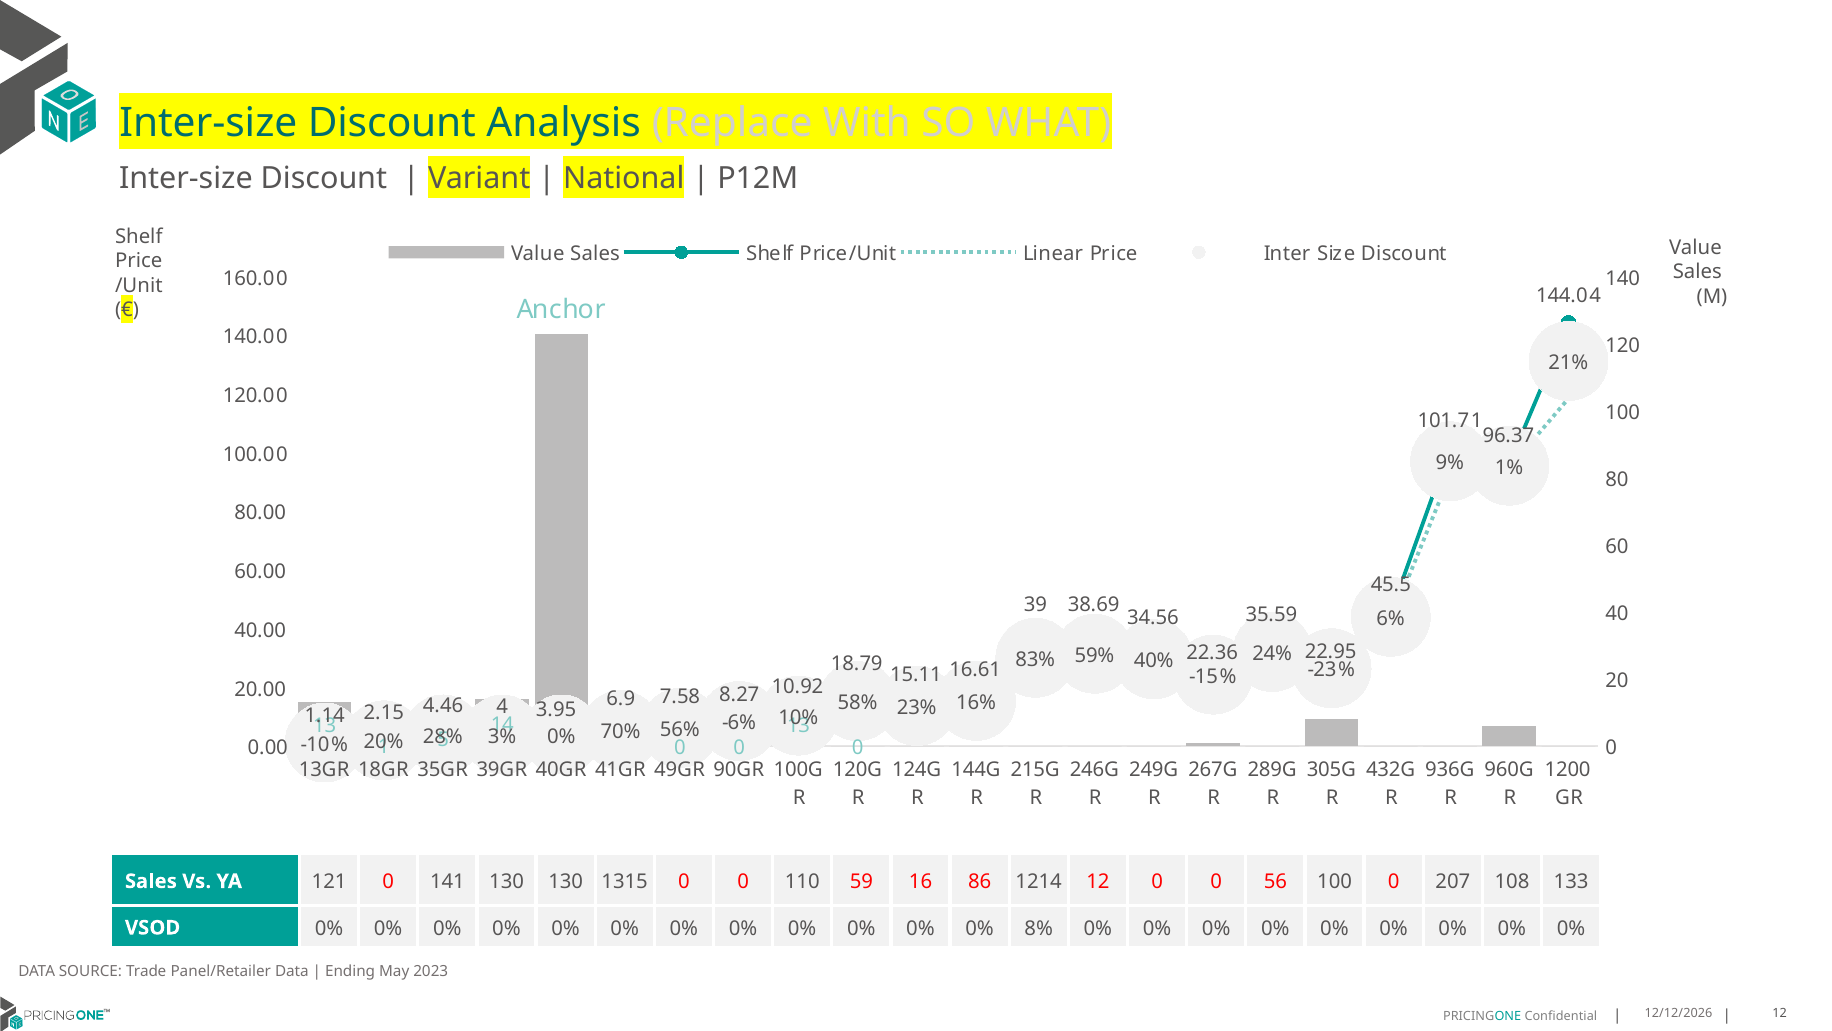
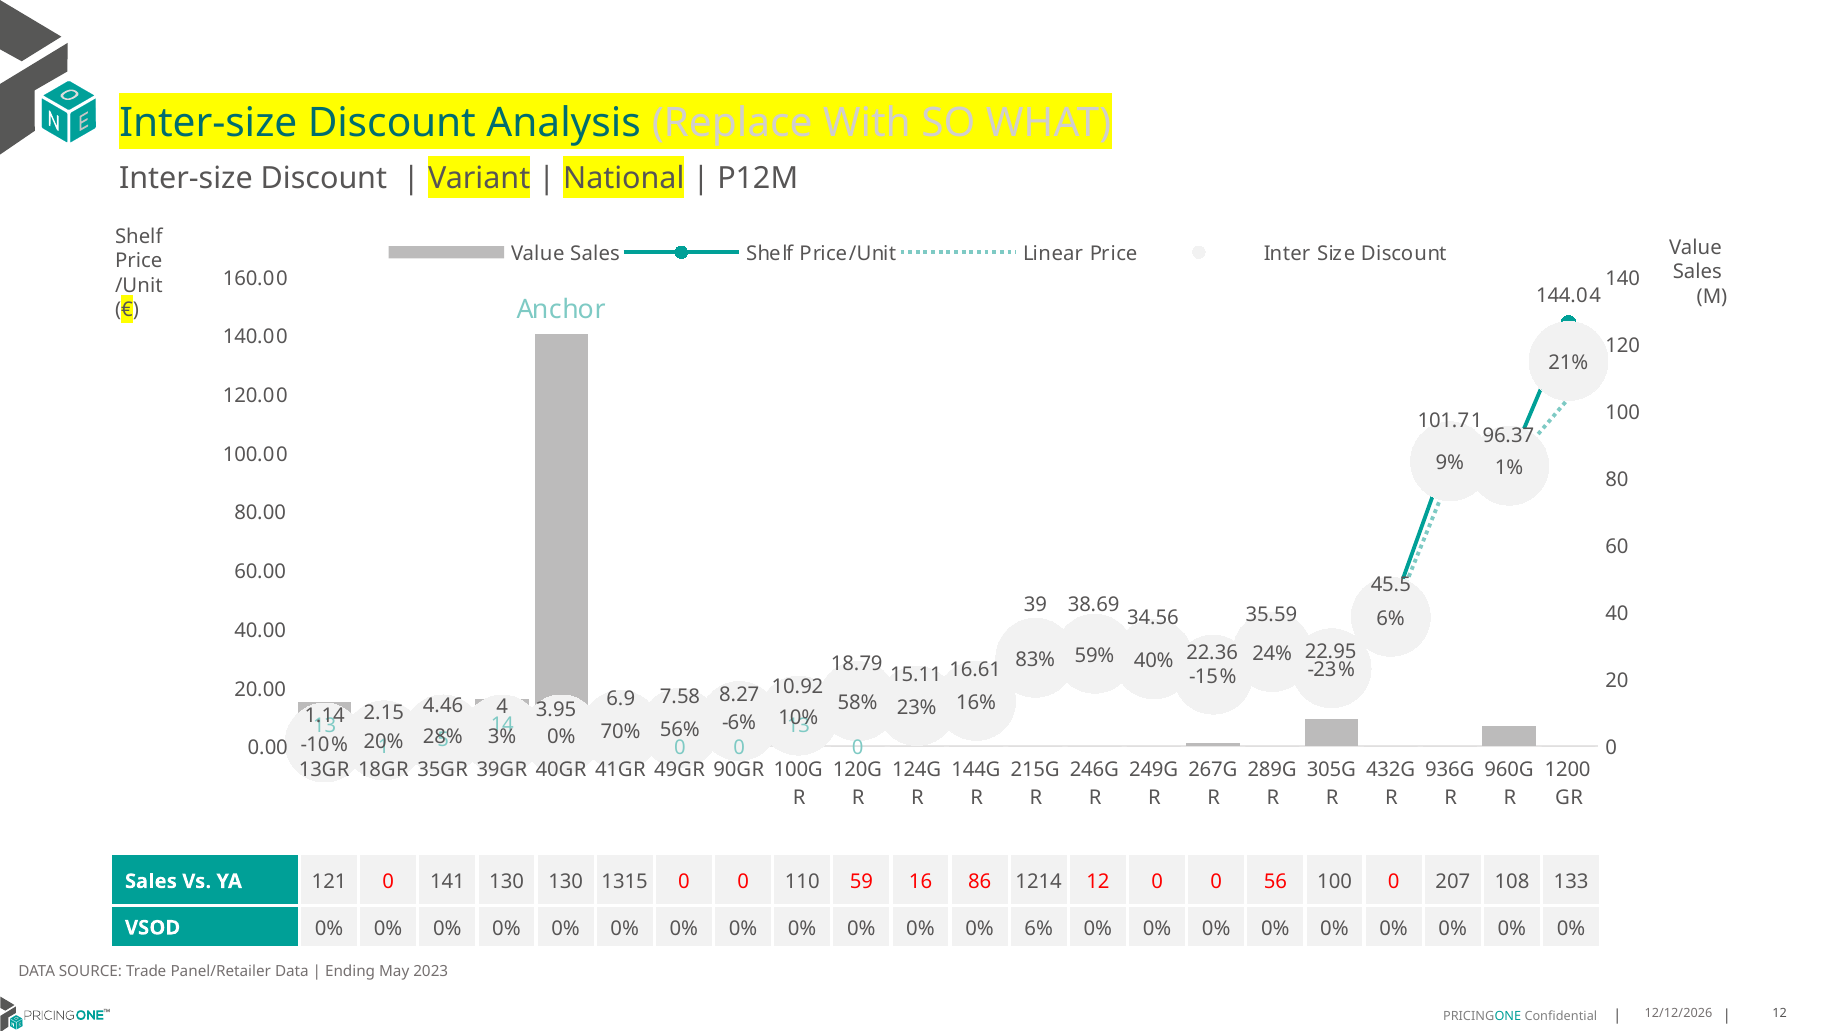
0% 8%: 8% -> 6% (1039, 928)
